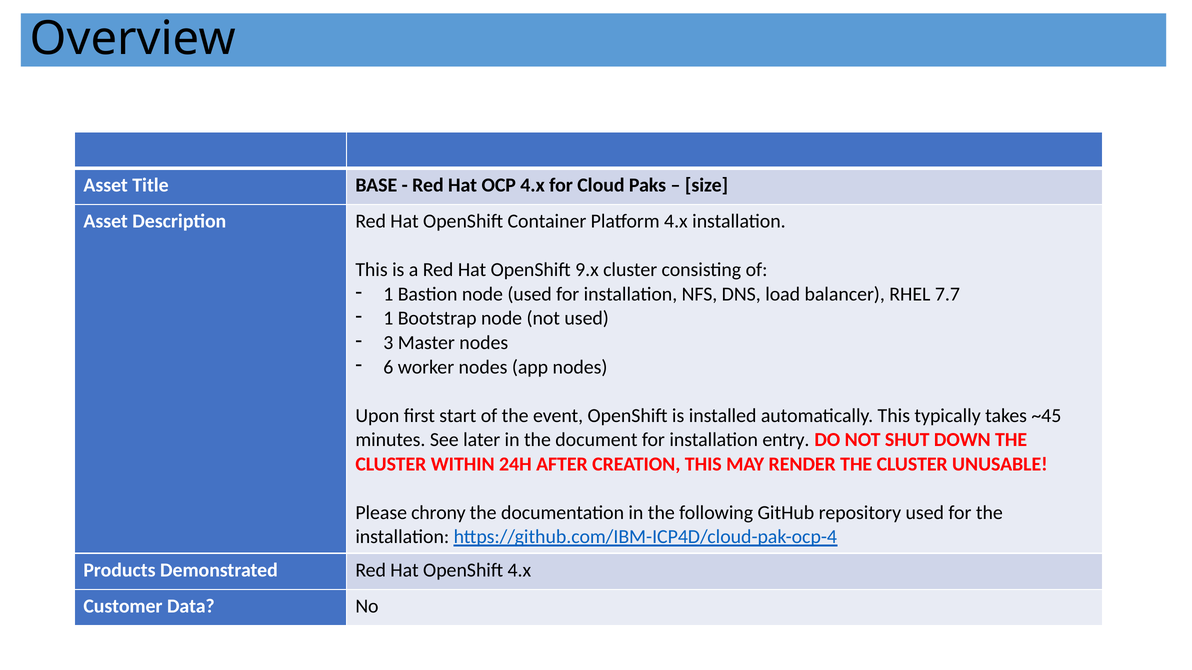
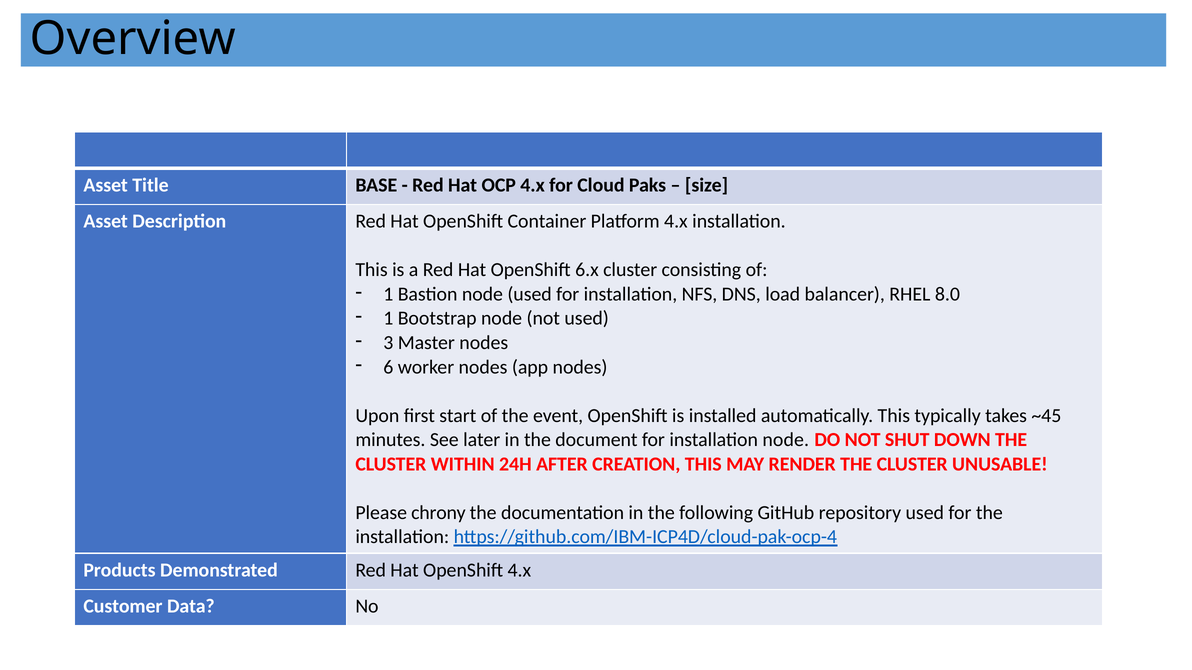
9.x: 9.x -> 6.x (587, 270)
7.7: 7.7 -> 8.0 (947, 294)
installation entry: entry -> node (786, 440)
